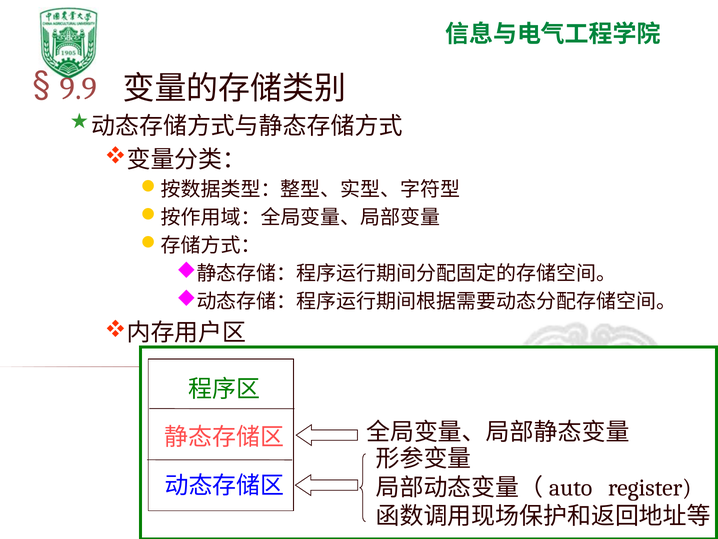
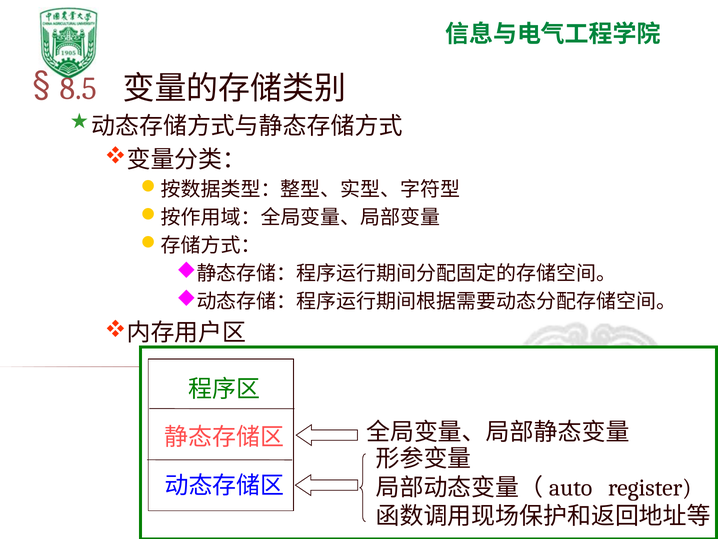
9.9: 9.9 -> 8.5 (79, 88)
